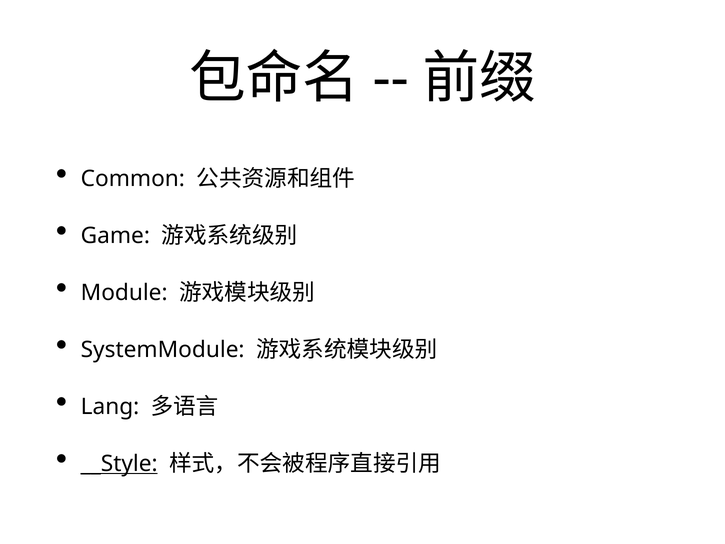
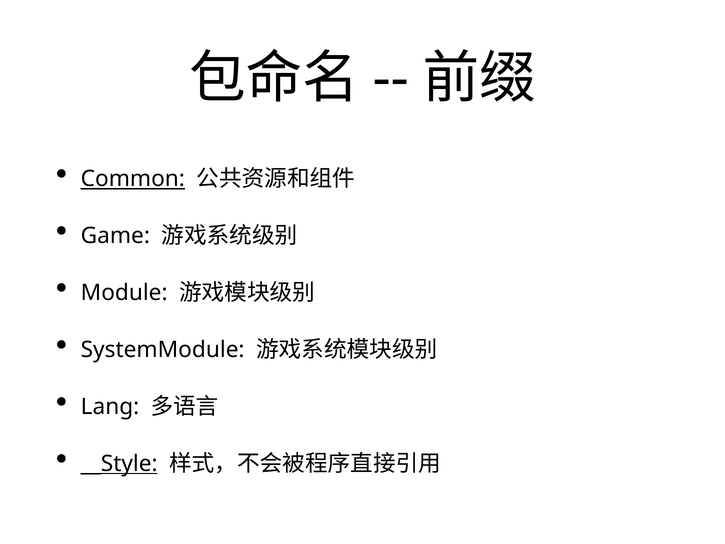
Common underline: none -> present (133, 179)
